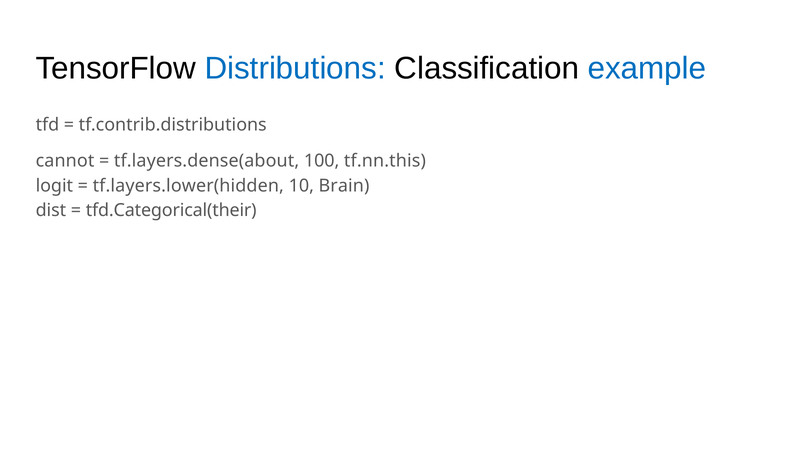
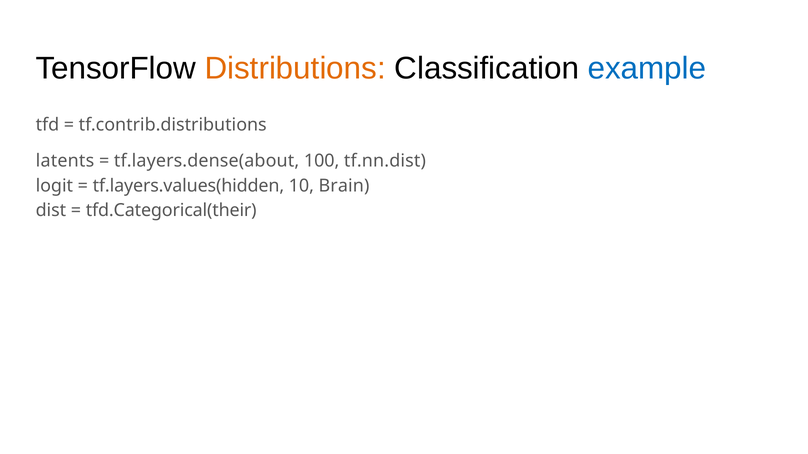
Distributions colour: blue -> orange (295, 68)
cannot: cannot -> latents (65, 161)
tf.nn.this: tf.nn.this -> tf.nn.dist (385, 161)
tf.layers.lower(hidden: tf.layers.lower(hidden -> tf.layers.values(hidden (188, 186)
